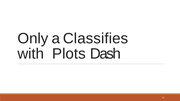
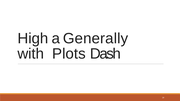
Only: Only -> High (33, 38)
Classifies: Classifies -> Generally (96, 38)
